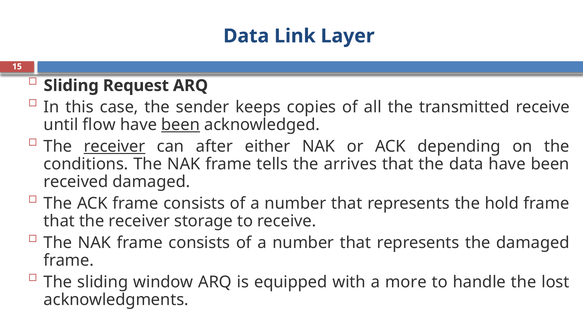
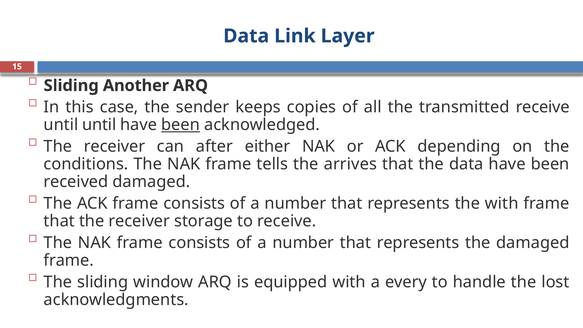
Request: Request -> Another (136, 86)
until flow: flow -> until (99, 125)
receiver underline: present -> none (115, 146)
the hold: hold -> with (502, 203)
more: more -> every (406, 282)
